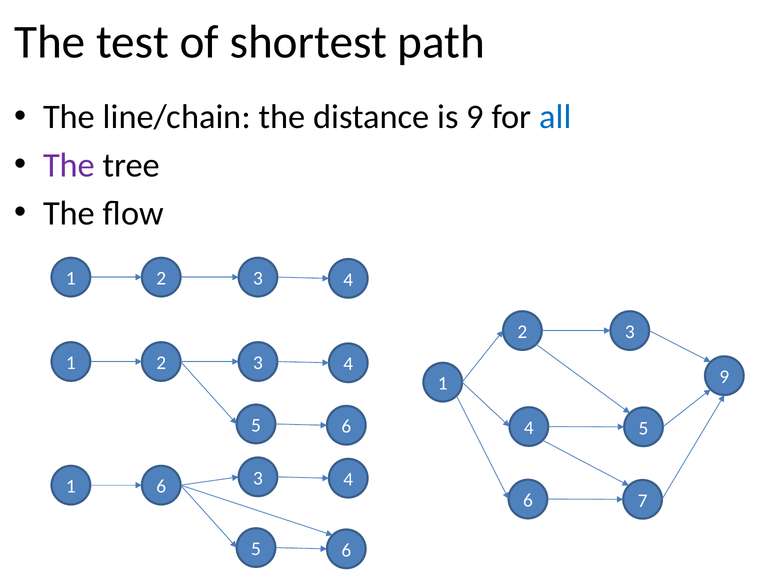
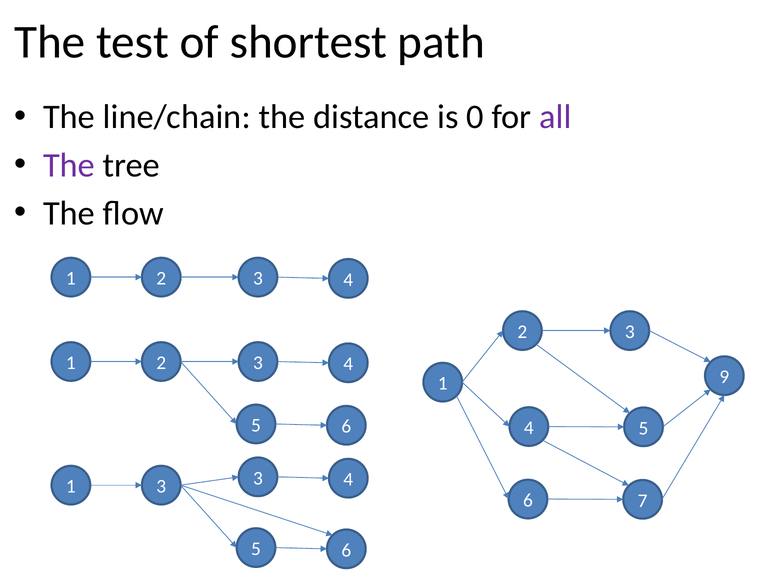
is 9: 9 -> 0 (475, 117)
all colour: blue -> purple (555, 117)
1 6: 6 -> 3 (161, 487)
